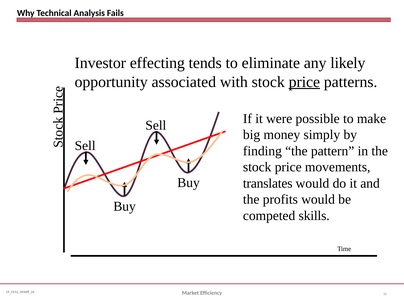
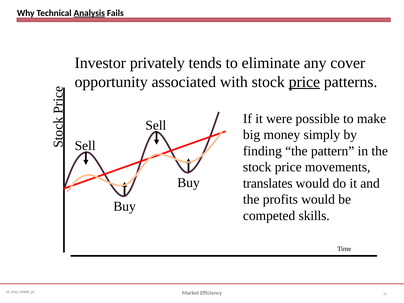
Analysis underline: none -> present (89, 13)
effecting: effecting -> privately (157, 63)
likely: likely -> cover (348, 63)
